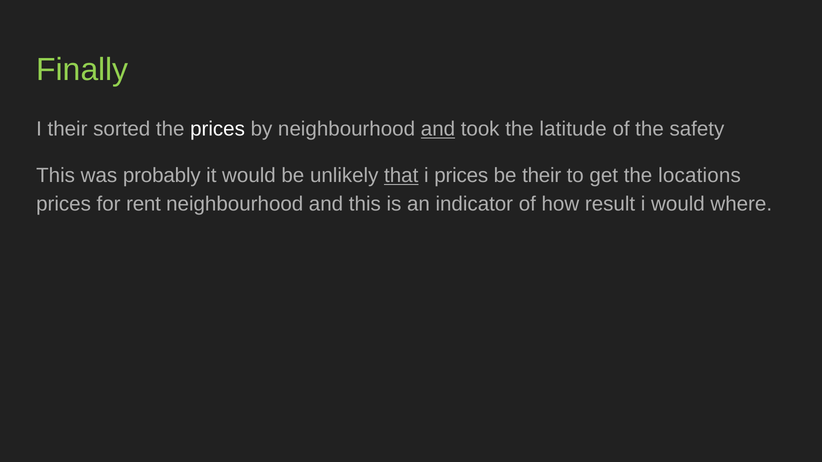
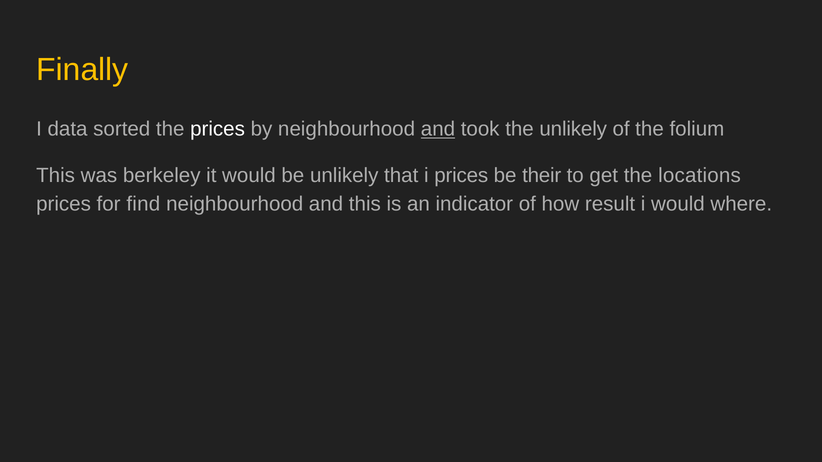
Finally colour: light green -> yellow (82, 70)
I their: their -> data (68, 129)
the latitude: latitude -> unlikely (573, 129)
safety: safety -> folium (697, 129)
probably: probably -> berkeley (162, 176)
that underline: present -> none (401, 176)
rent: rent -> find (143, 204)
